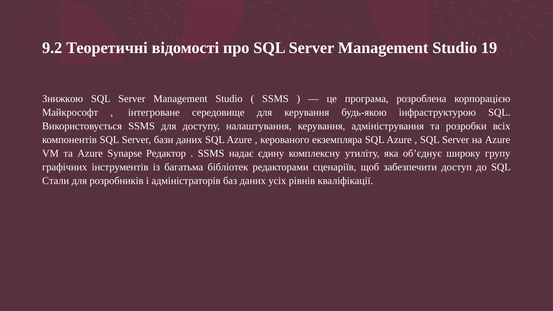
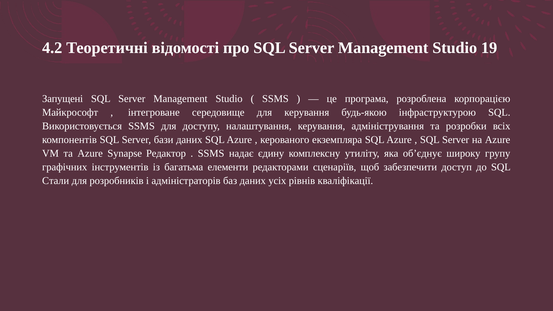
9.2: 9.2 -> 4.2 (52, 48)
Знижкою: Знижкою -> Запущені (63, 99)
бібліотек: бібліотек -> елементи (228, 167)
